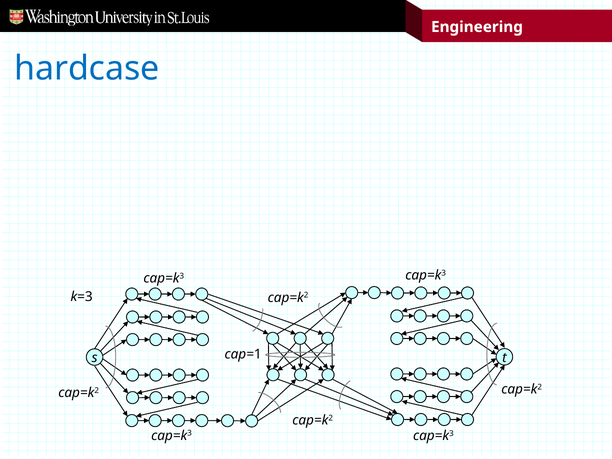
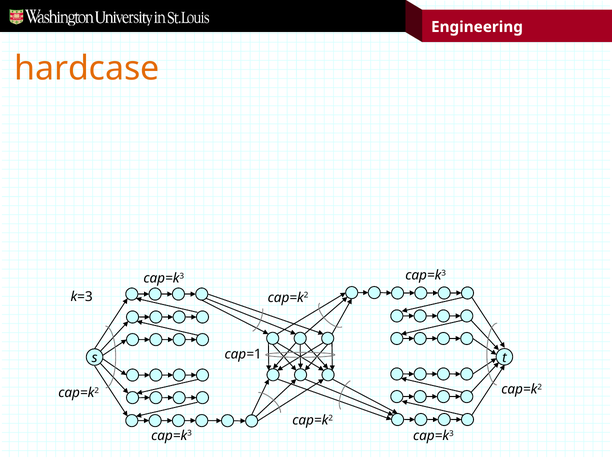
hardcase colour: blue -> orange (87, 68)
